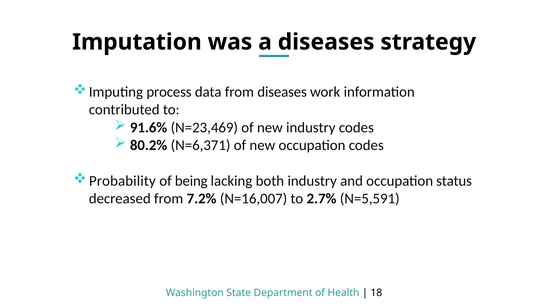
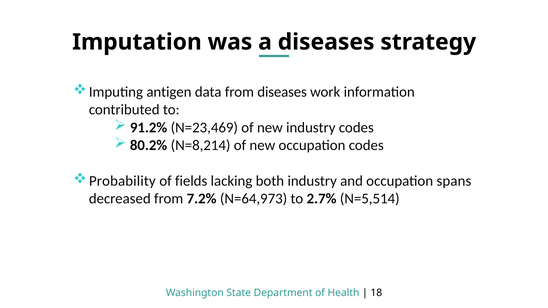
process: process -> antigen (169, 92)
91.6%: 91.6% -> 91.2% (149, 128)
N=6,371: N=6,371 -> N=8,214 (201, 145)
being: being -> fields (191, 181)
status: status -> spans (454, 181)
N=16,007: N=16,007 -> N=64,973 (254, 199)
N=5,591: N=5,591 -> N=5,514 (370, 199)
